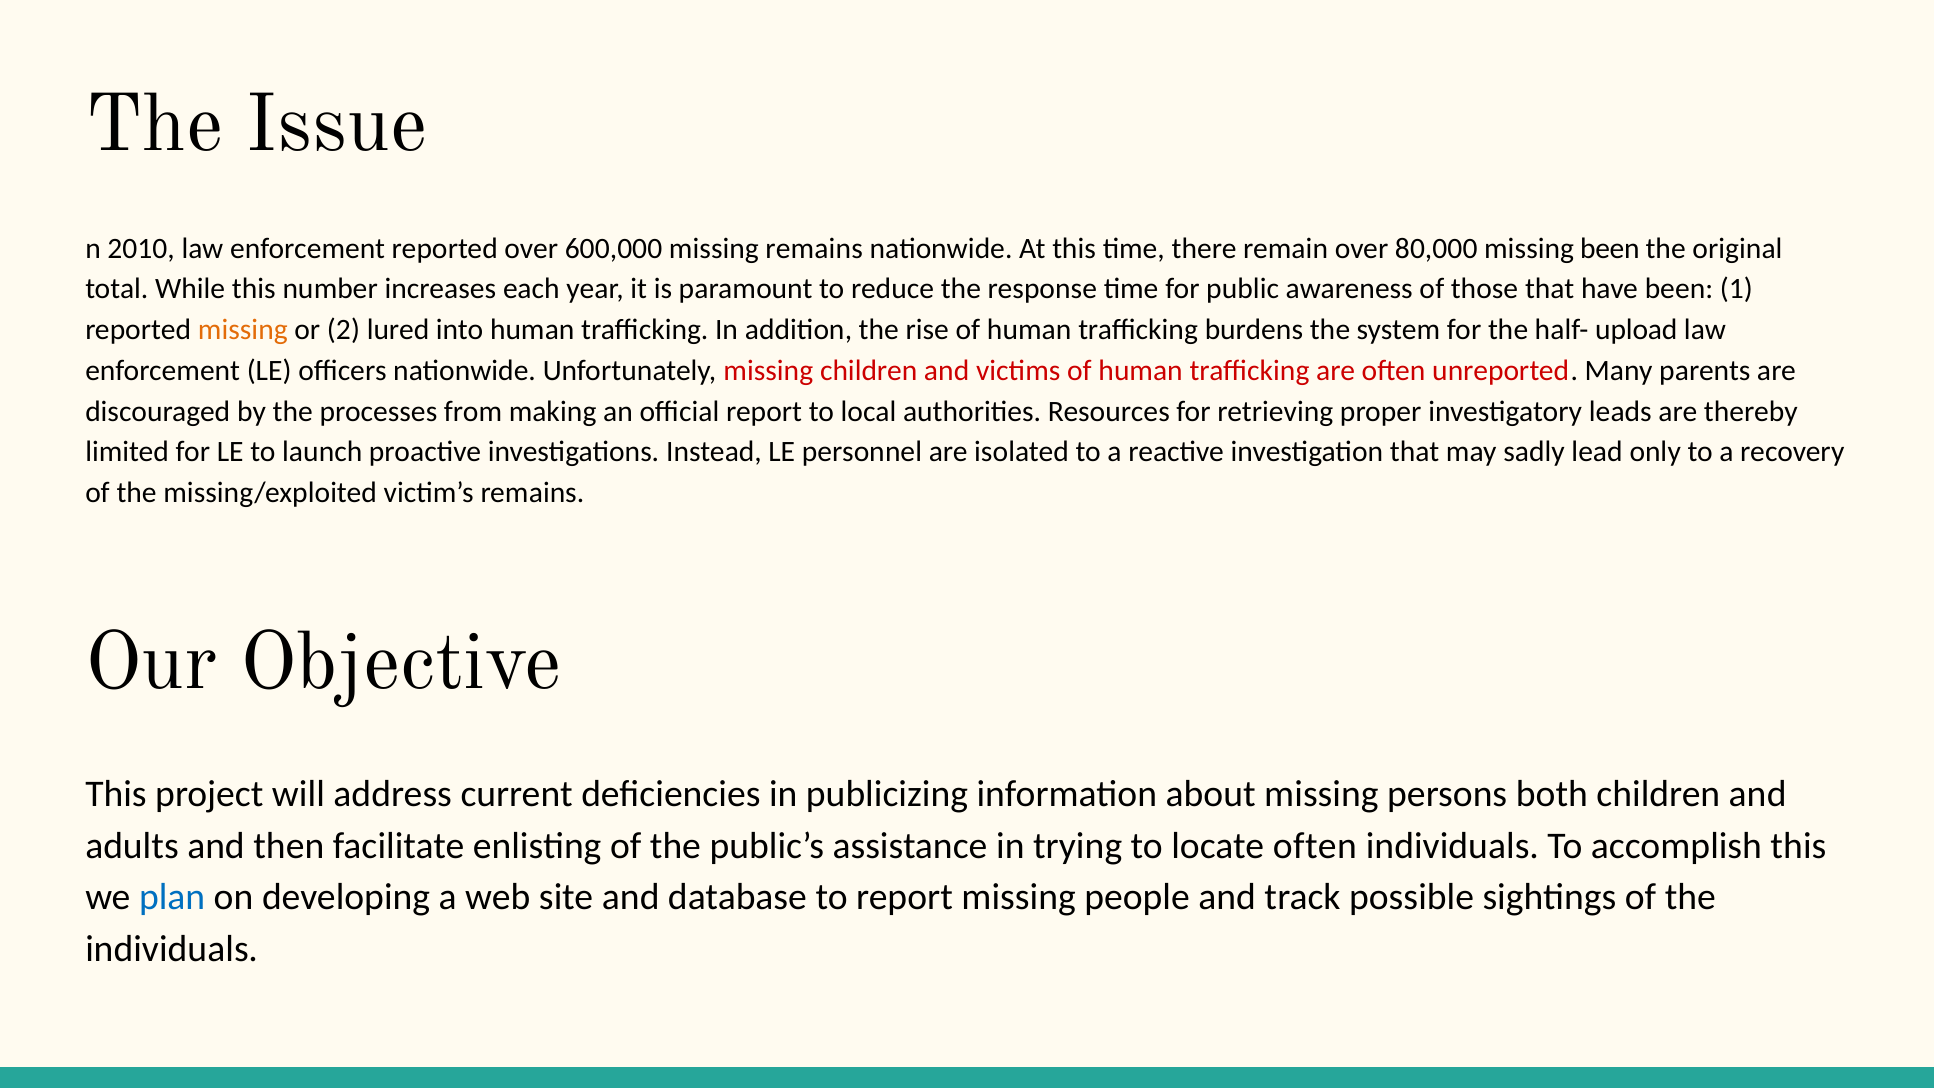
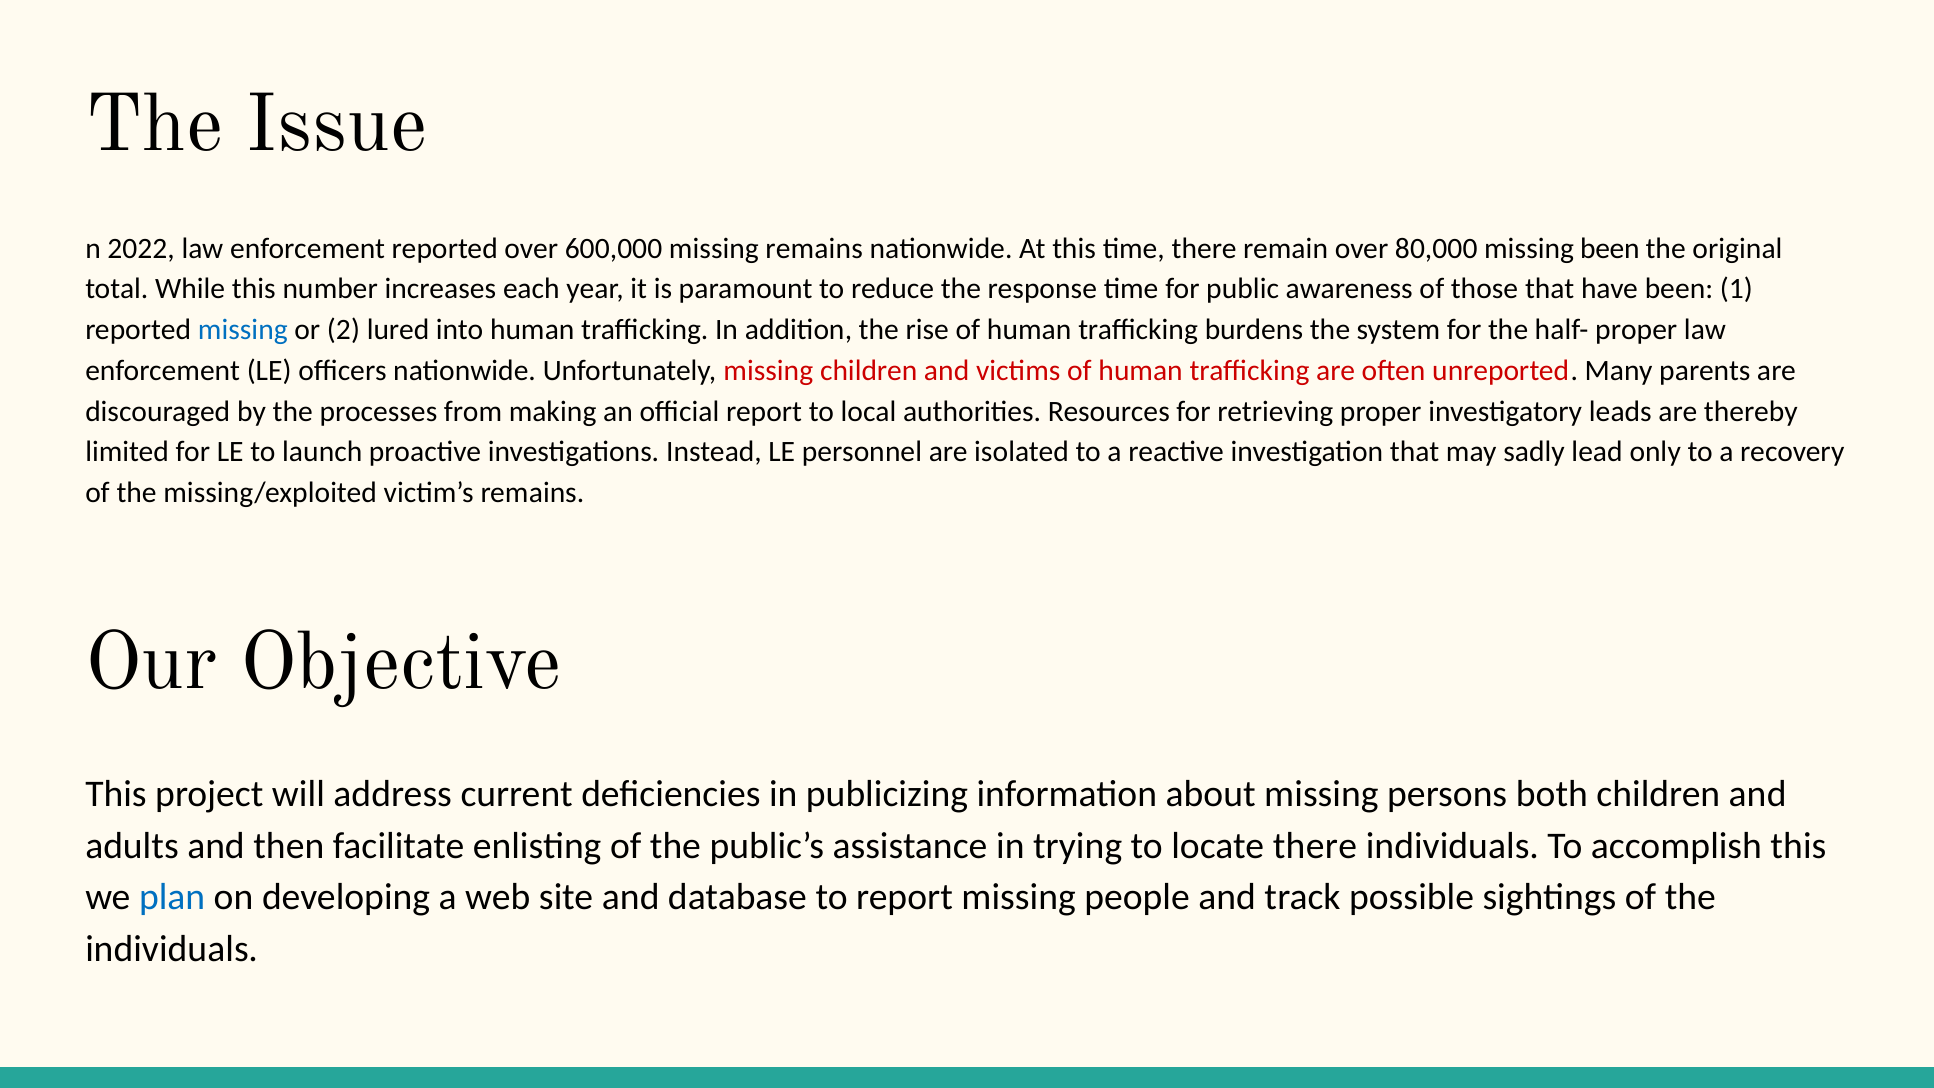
2010: 2010 -> 2022 (141, 248)
missing colour: orange -> blue (243, 330)
half- upload: upload -> proper (1636, 330)
locate often: often -> there (1315, 846)
